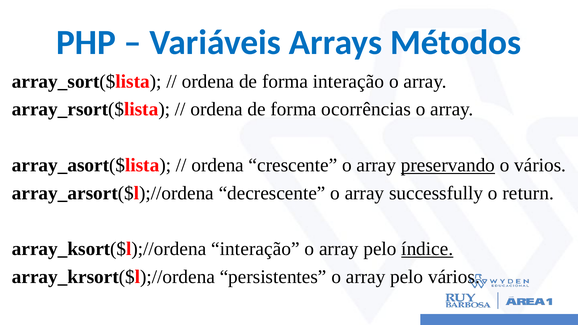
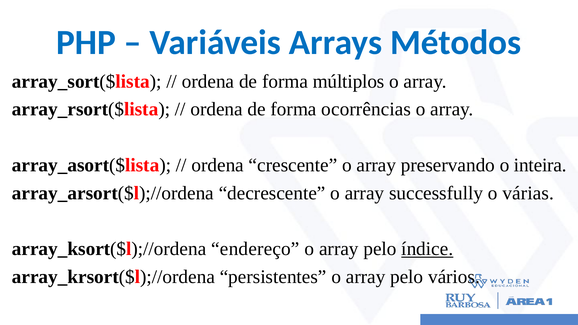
forma interação: interação -> múltiplos (349, 81)
preservando underline: present -> none (448, 165)
o vários: vários -> inteira (540, 165)
return: return -> várias (528, 193)
array_ksort($l);//ordena interação: interação -> endereço (255, 249)
